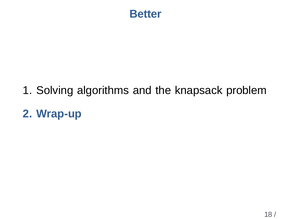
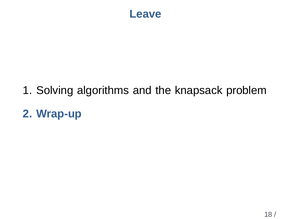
Better: Better -> Leave (145, 14)
